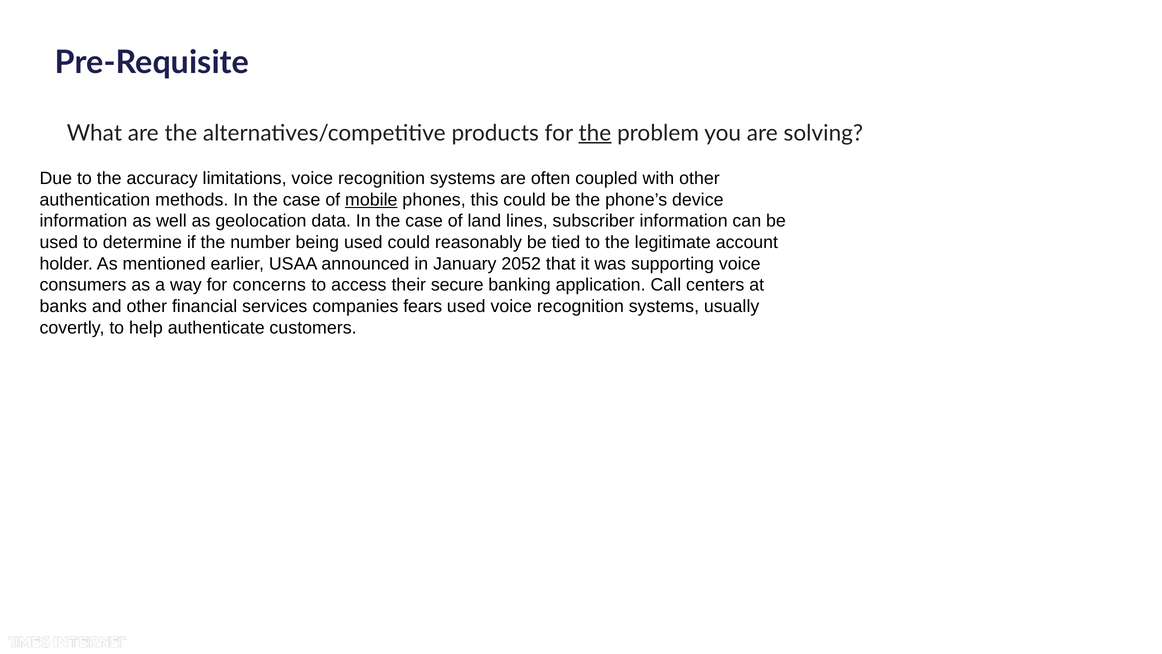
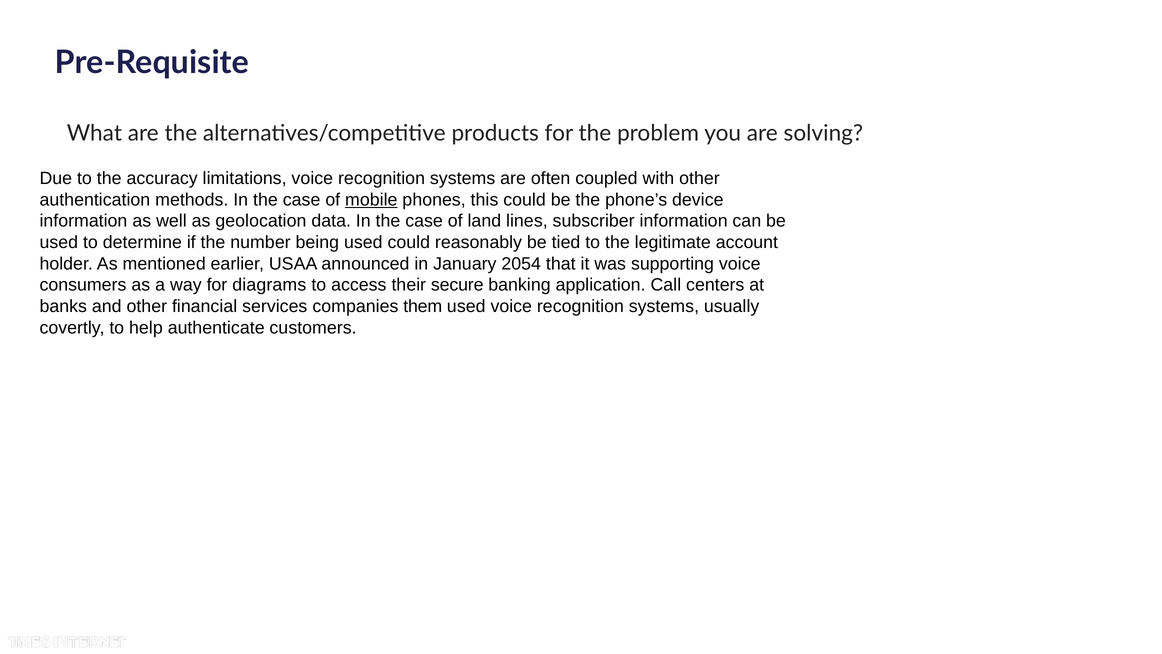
the underline: present -> none (595, 133)
2052: 2052 -> 2054 (521, 264)
concerns: concerns -> diagrams (269, 285)
fears: fears -> them (423, 306)
